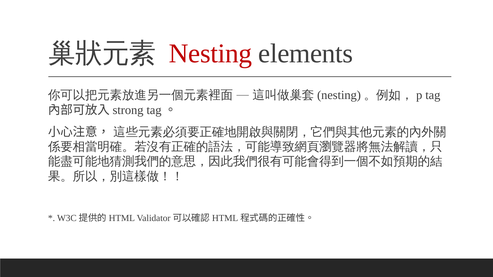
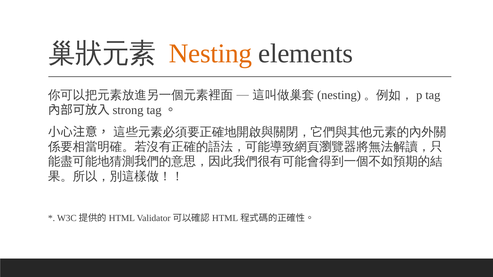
Nesting colour: red -> orange (211, 54)
